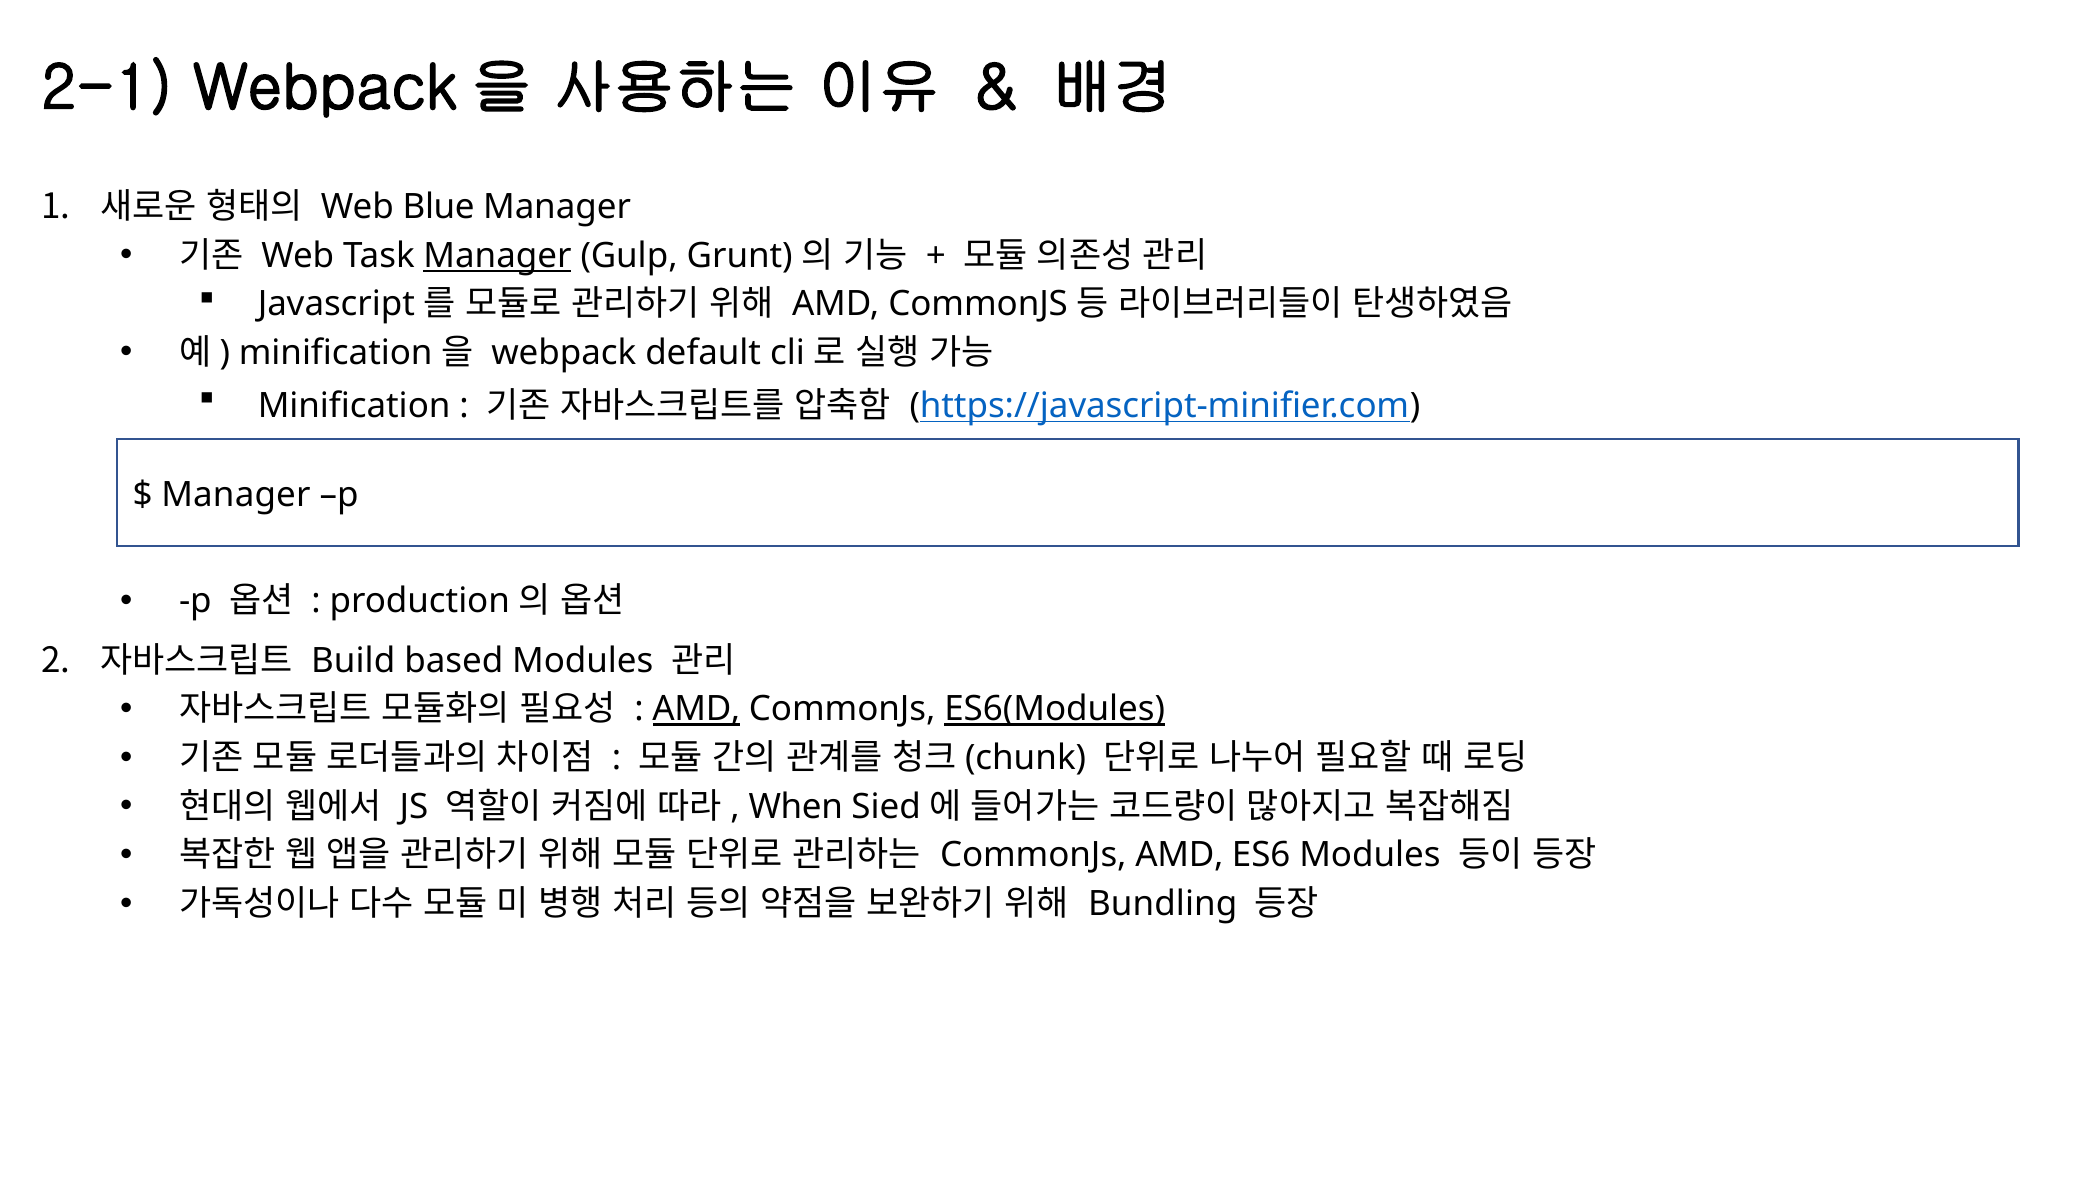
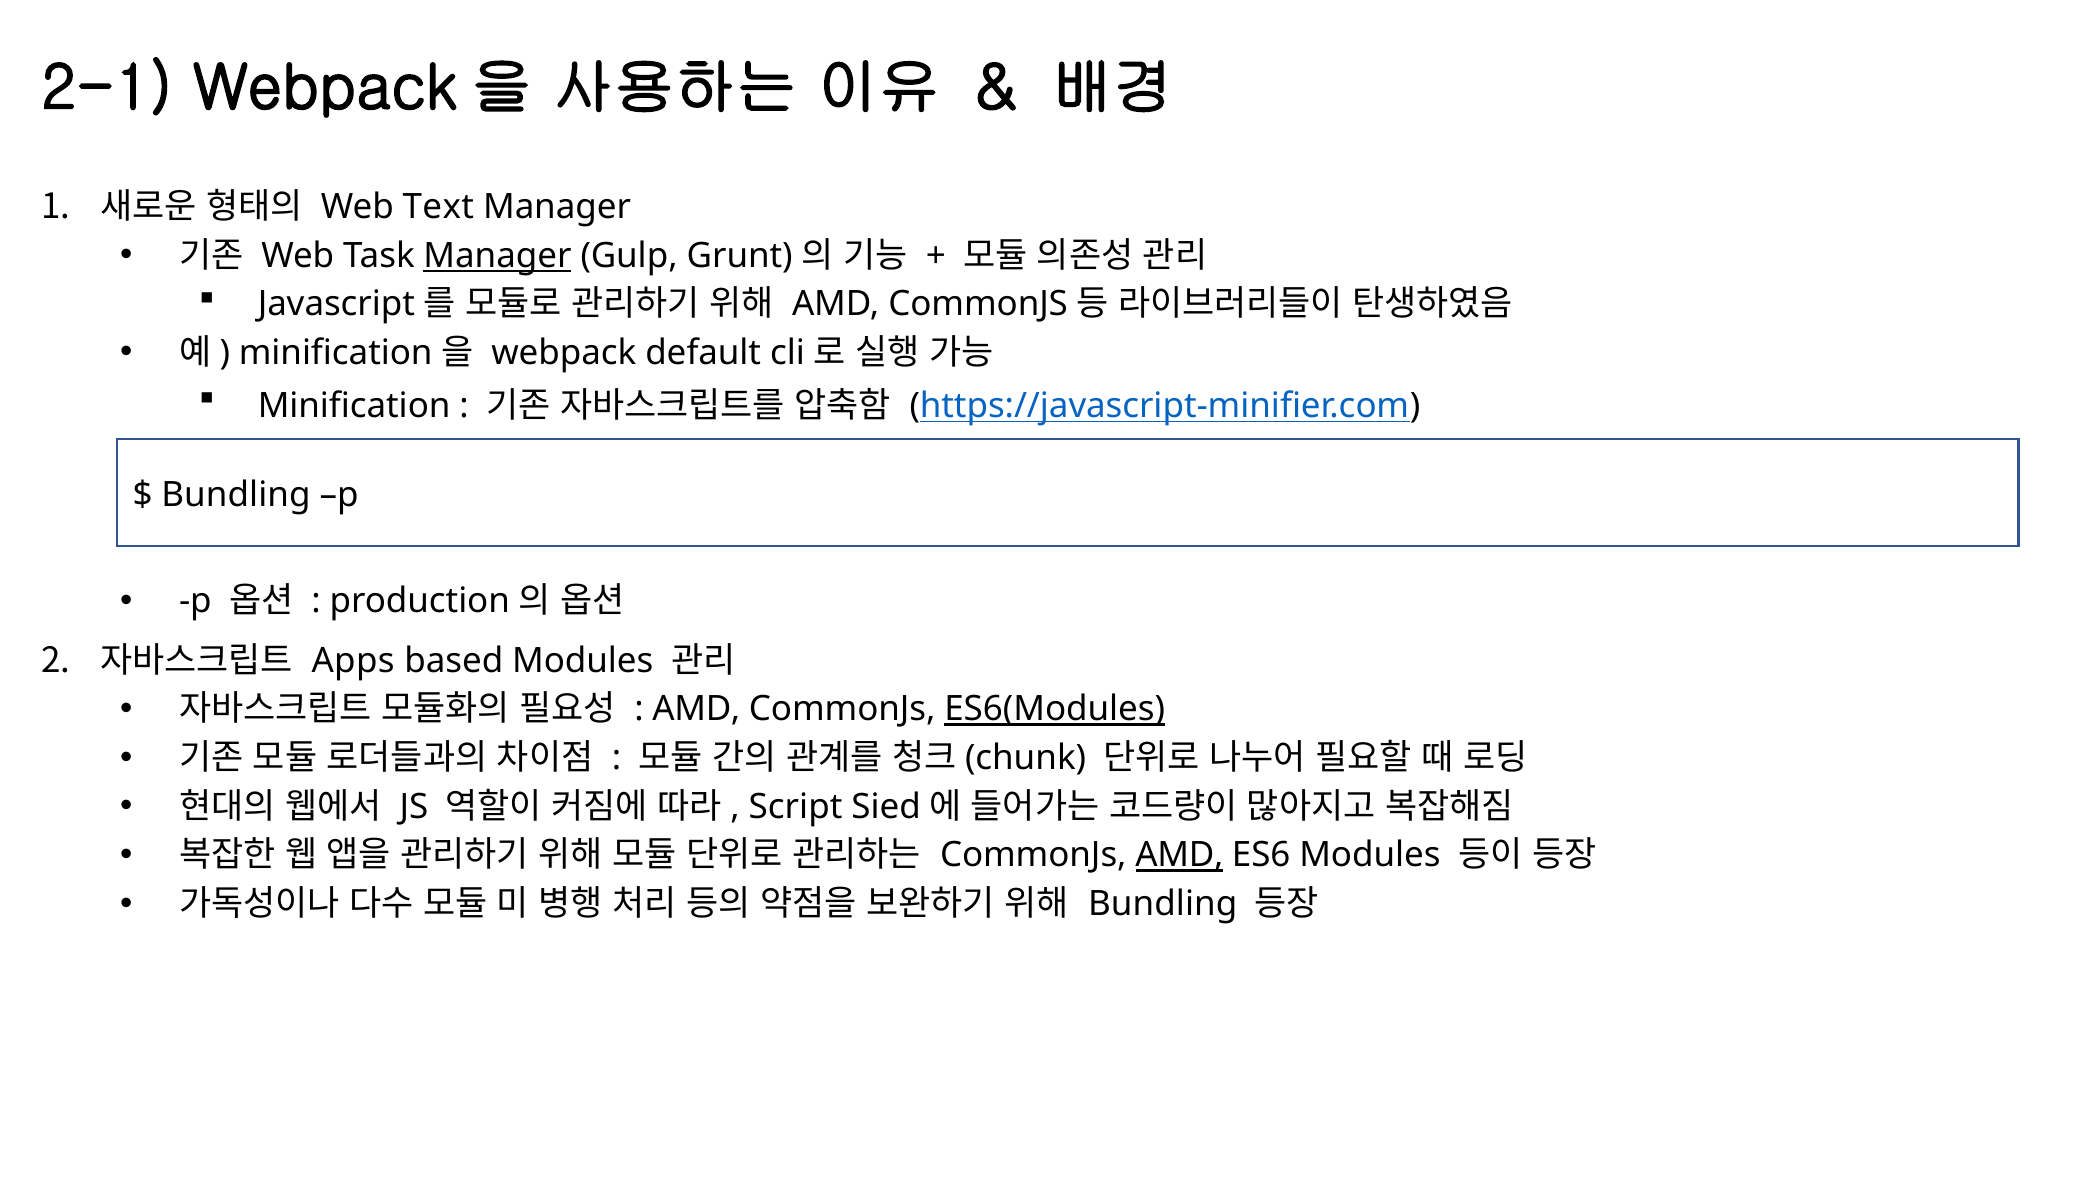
Blue: Blue -> Text (438, 207)
Manager: Manager -> Bundling (236, 495)
Build: Build -> Apps (353, 661)
AMD underline: present -> none (696, 710)
When: When -> Script (796, 807)
AMD underline: none -> present (1179, 856)
